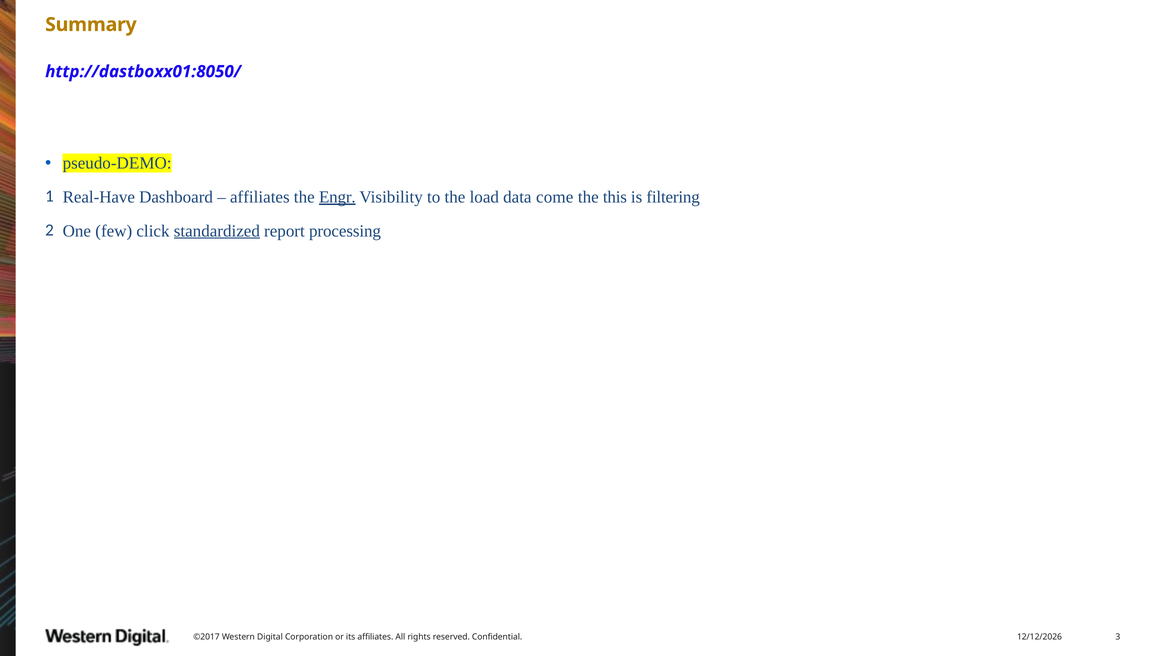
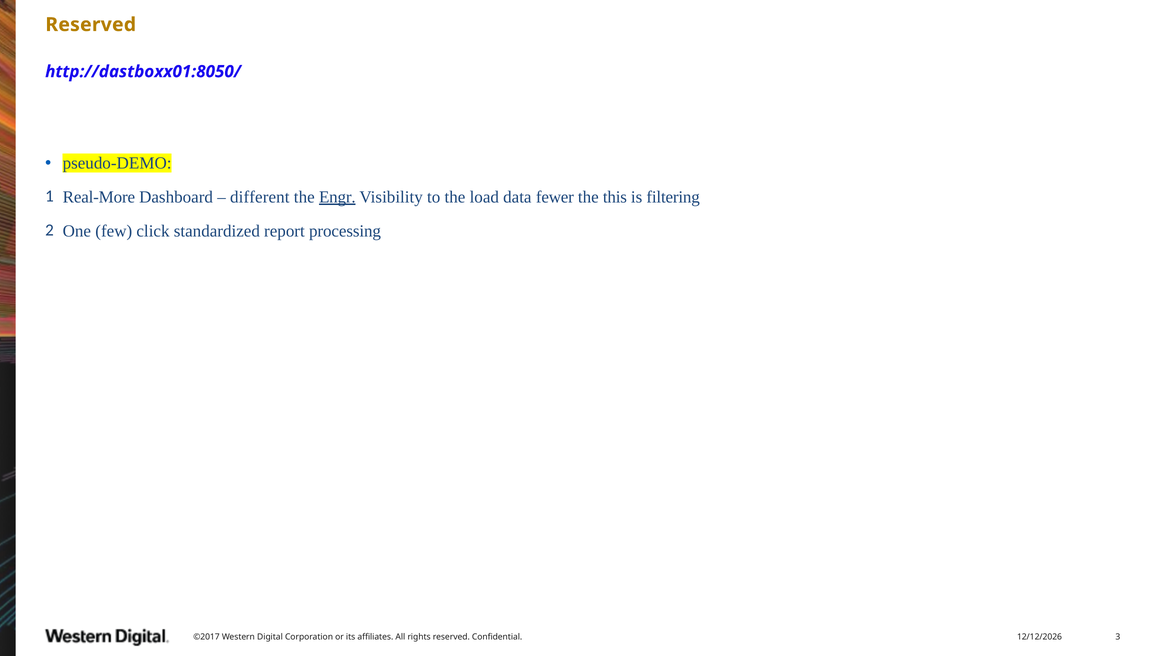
Summary: Summary -> Reserved (91, 25)
Real-Have: Real-Have -> Real-More (99, 197)
affiliates: affiliates -> different (260, 197)
come: come -> fewer (555, 197)
standardized underline: present -> none (217, 231)
